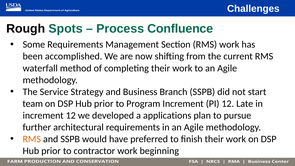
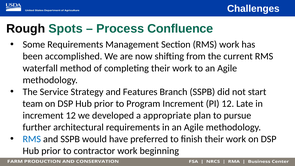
Business: Business -> Features (140, 92)
applications: applications -> appropriate (167, 115)
RMS colour: orange -> blue (32, 139)
